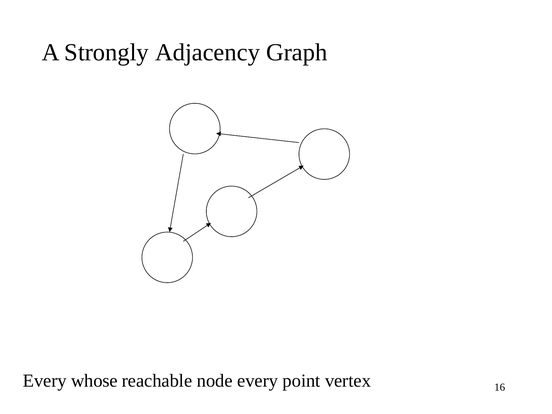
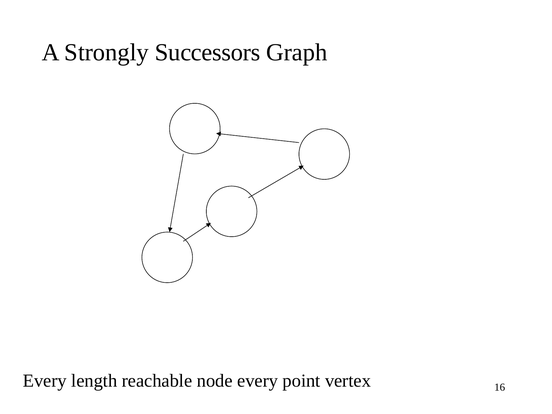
Adjacency: Adjacency -> Successors (208, 53)
whose: whose -> length (94, 381)
